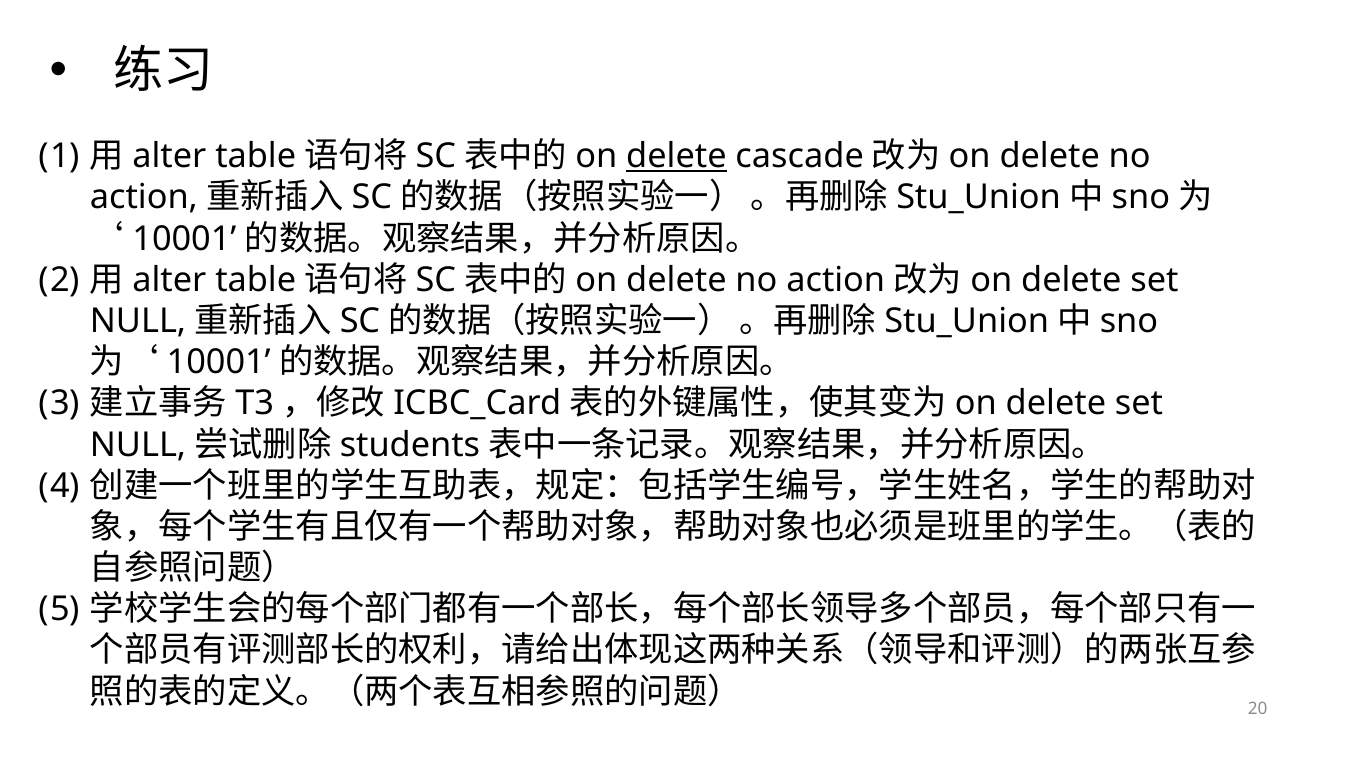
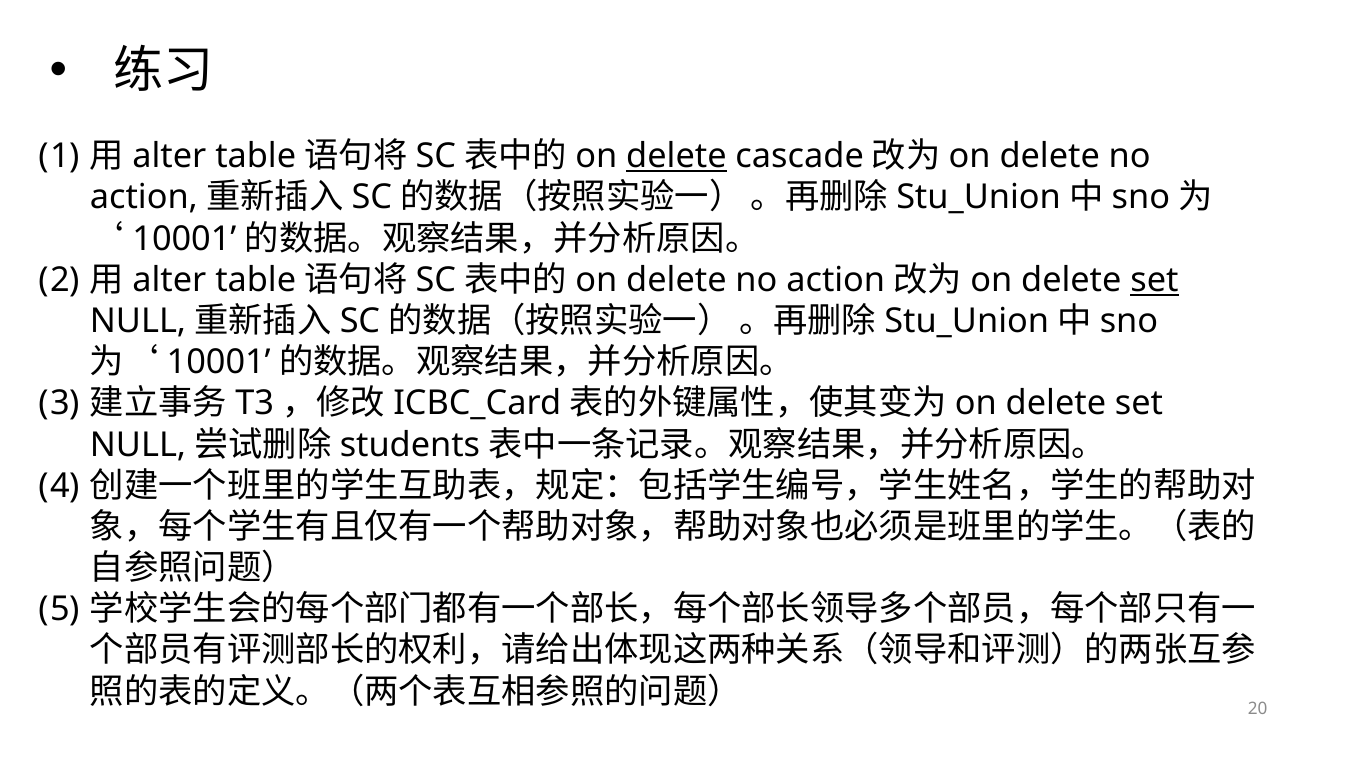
set underline: none -> present (1154, 280)
